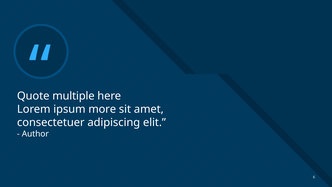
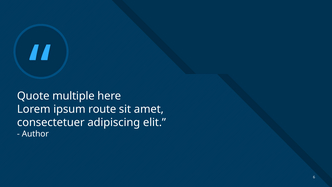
more: more -> route (102, 109)
